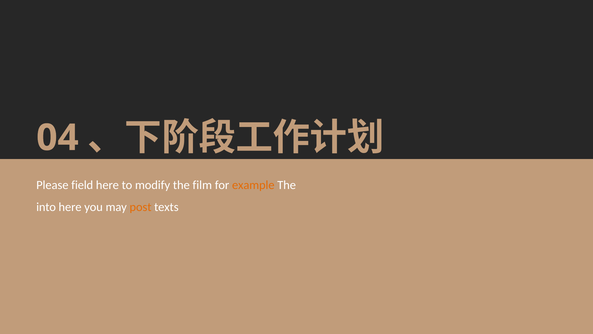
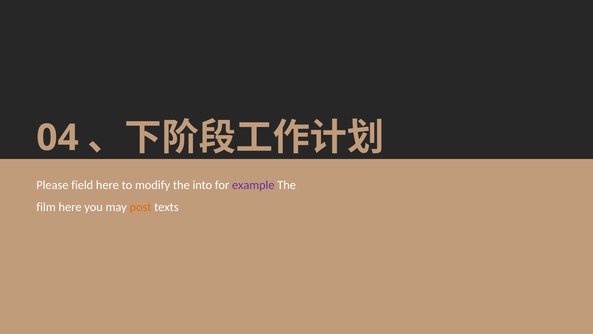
film: film -> into (202, 185)
example colour: orange -> purple (253, 185)
into: into -> film (46, 207)
